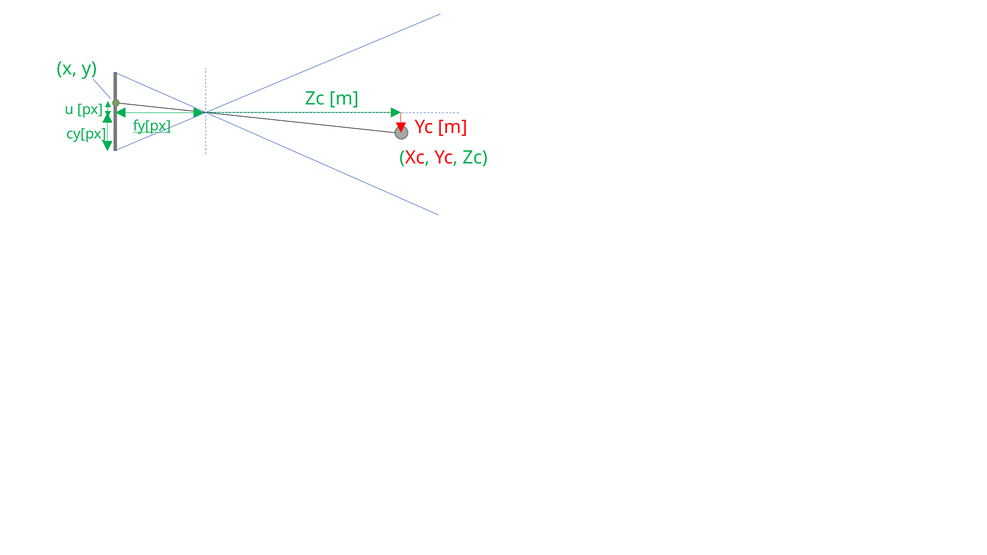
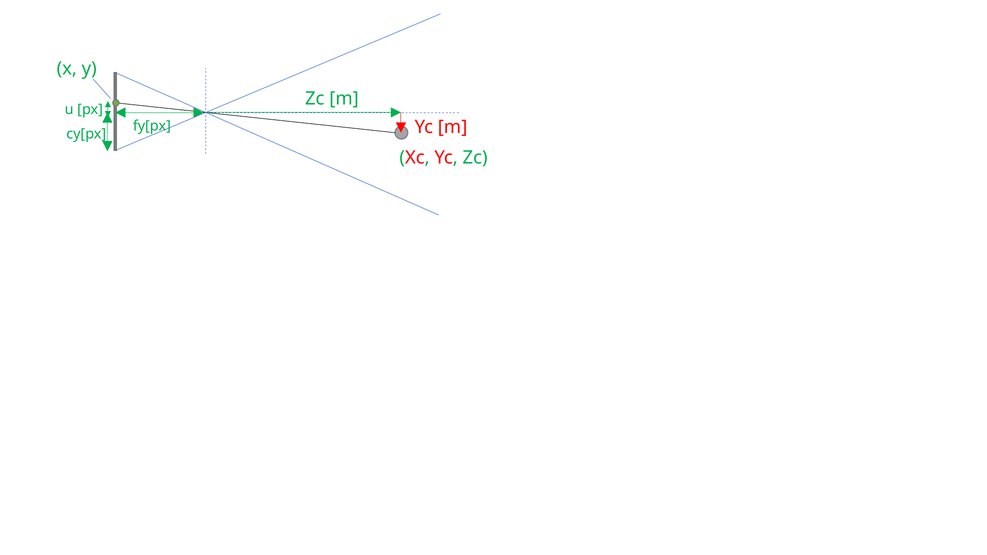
fy[px underline: present -> none (152, 126)
